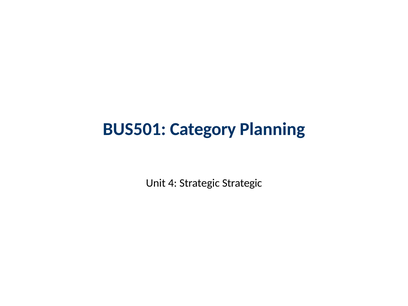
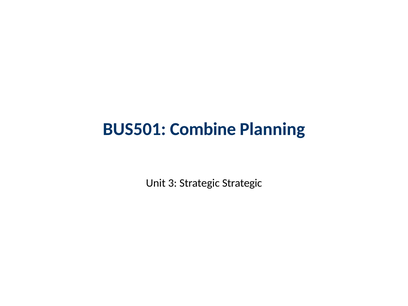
Category: Category -> Combine (203, 129)
4: 4 -> 3 (173, 183)
